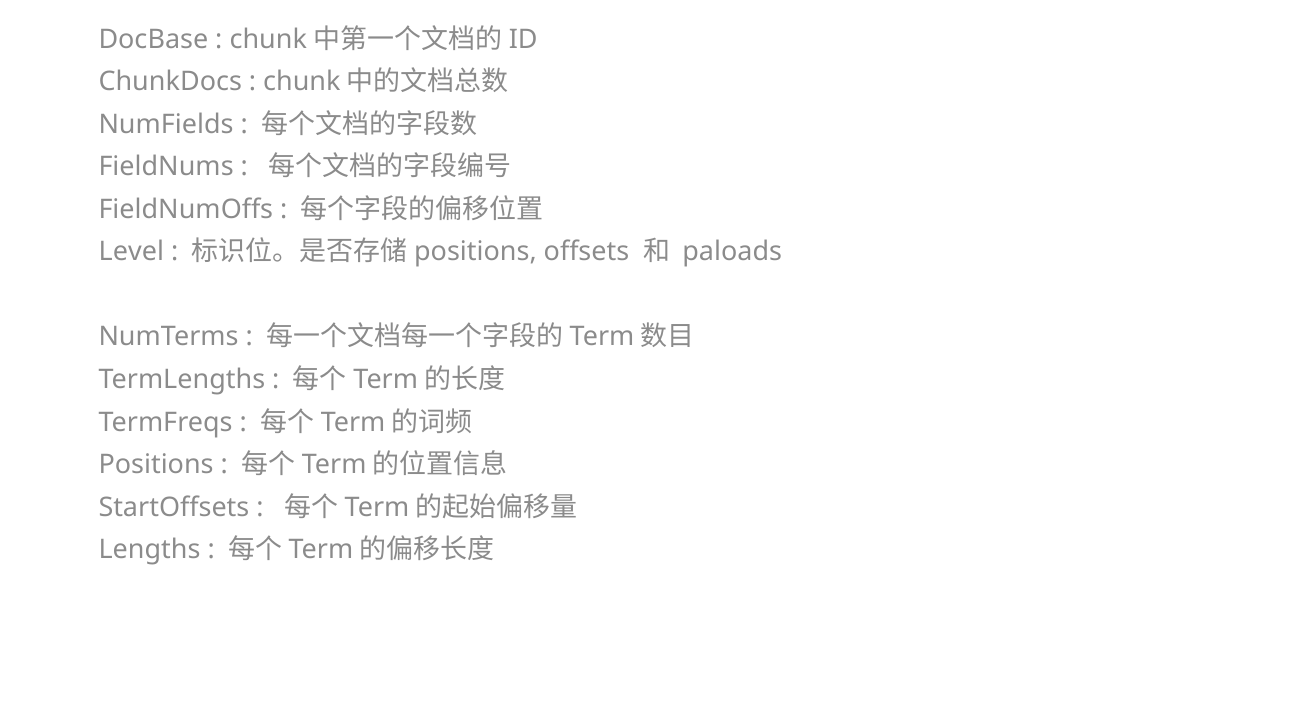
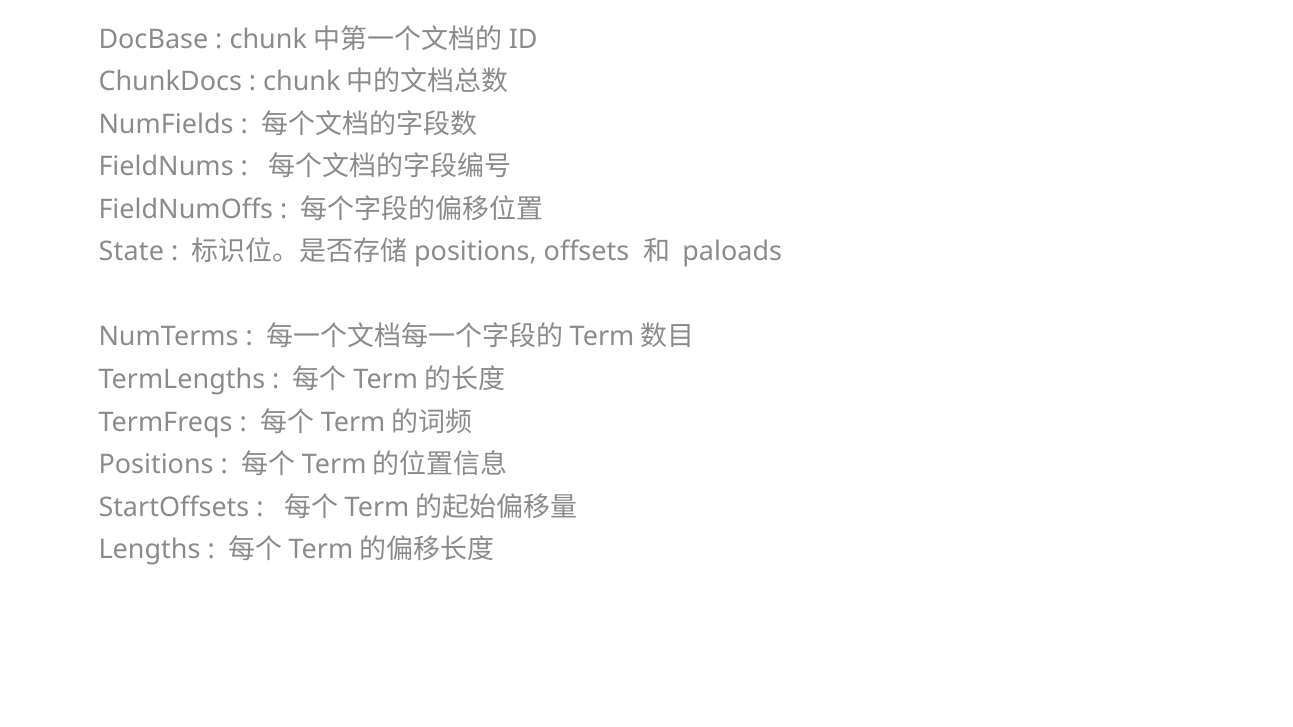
Level: Level -> State (131, 252)
